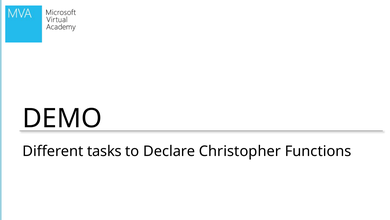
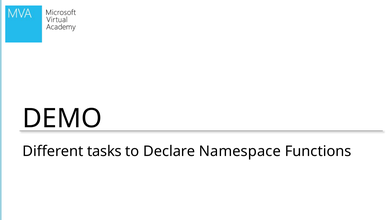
Christopher: Christopher -> Namespace (240, 151)
